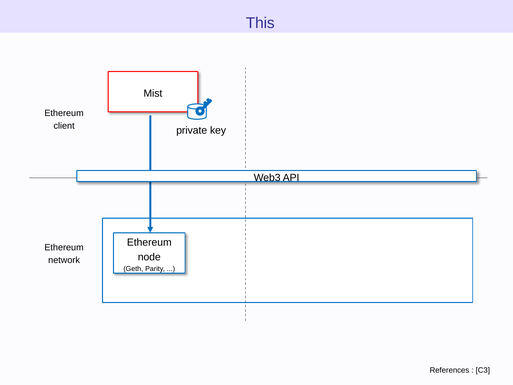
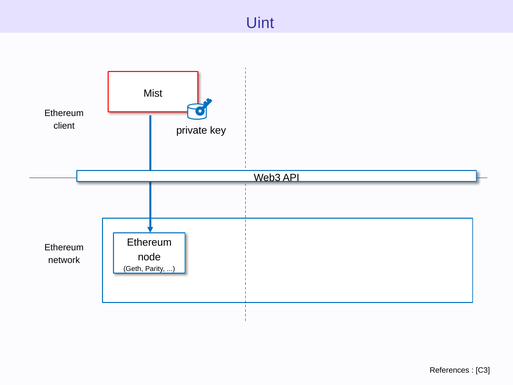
This: This -> Uint (260, 23)
